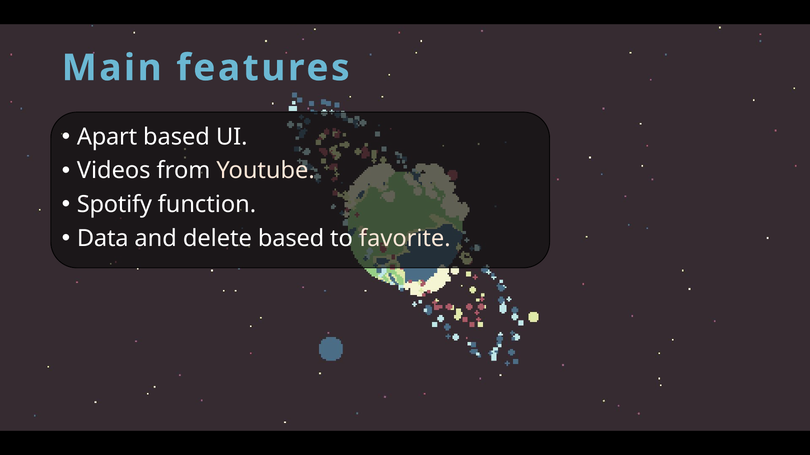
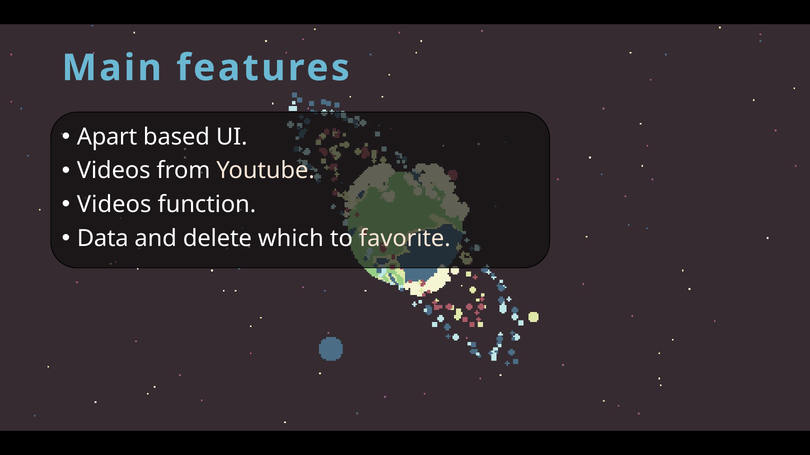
Spotify: Spotify -> Videos (114, 205)
delete based: based -> which (291, 239)
